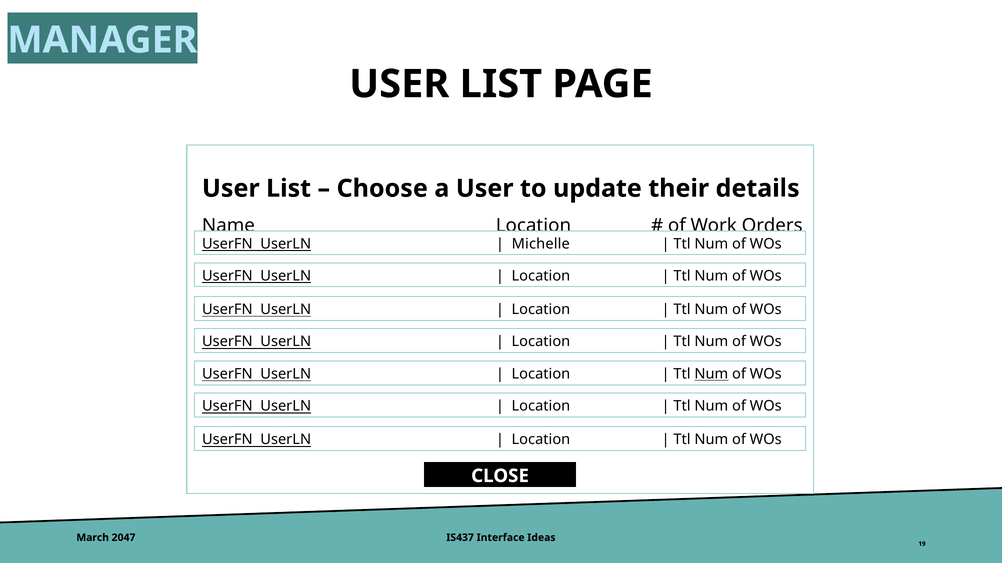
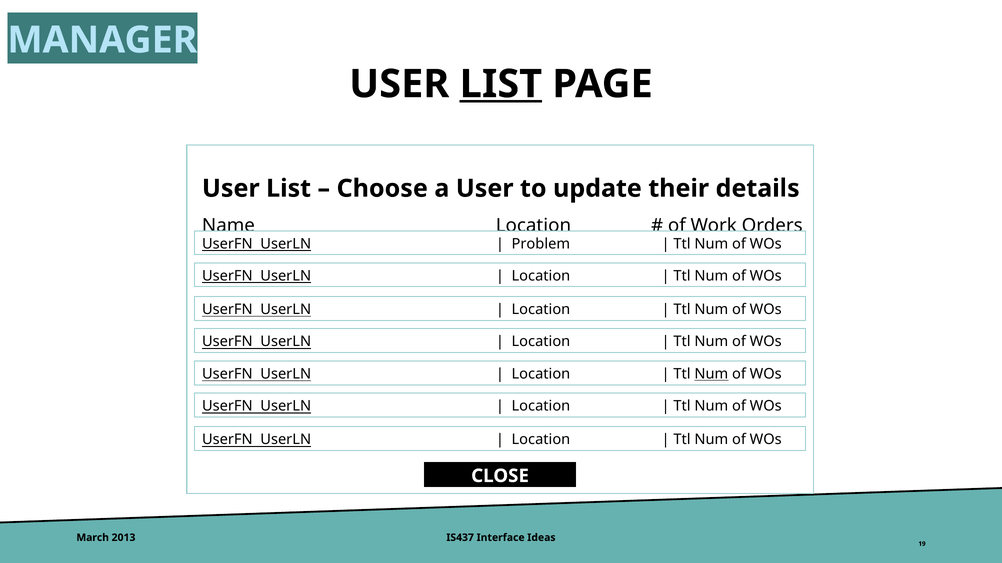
LIST underline: none -> present (501, 84)
Michelle: Michelle -> Problem (541, 244)
2047: 2047 -> 2013 (124, 538)
